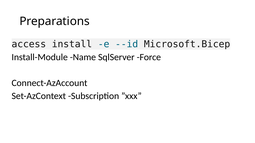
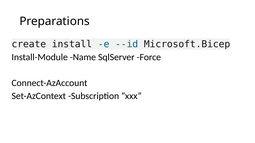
access: access -> create (29, 44)
